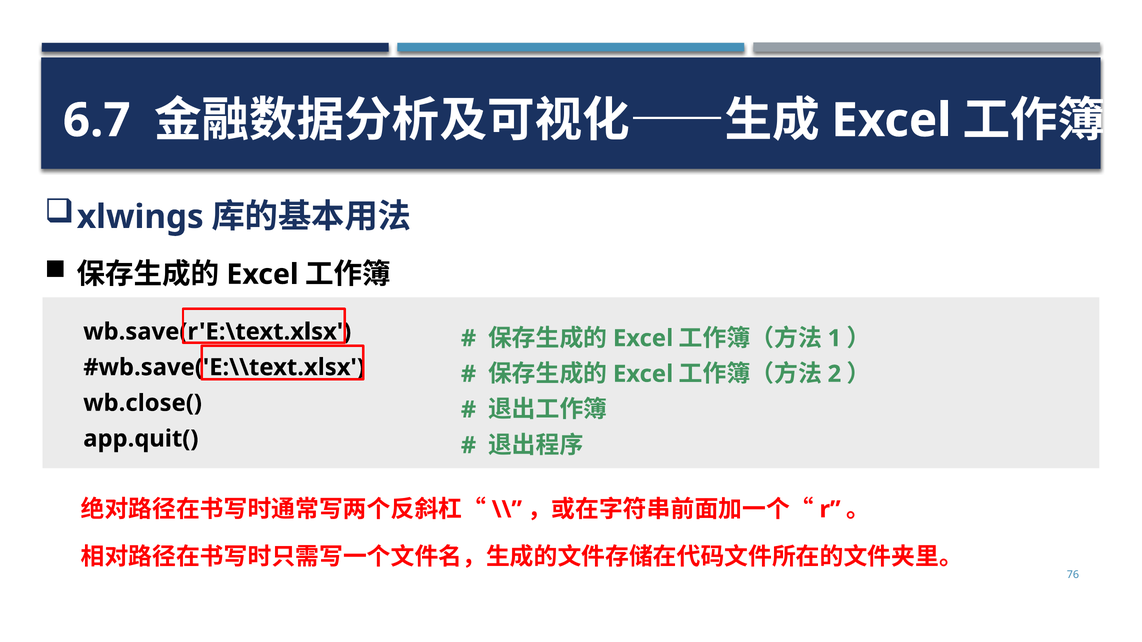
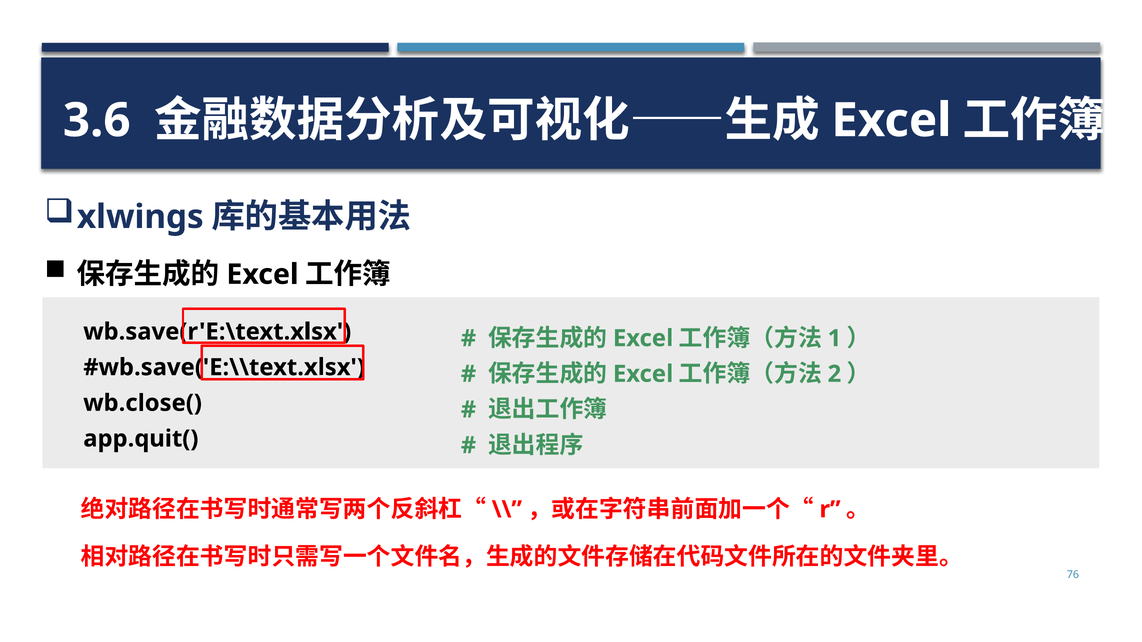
6.7: 6.7 -> 3.6 (97, 121)
